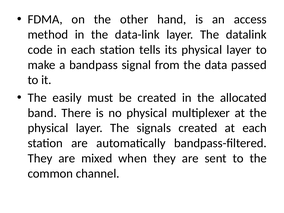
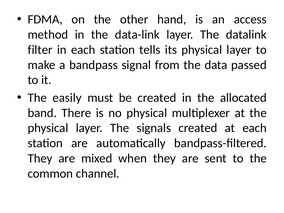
code: code -> filter (40, 50)
